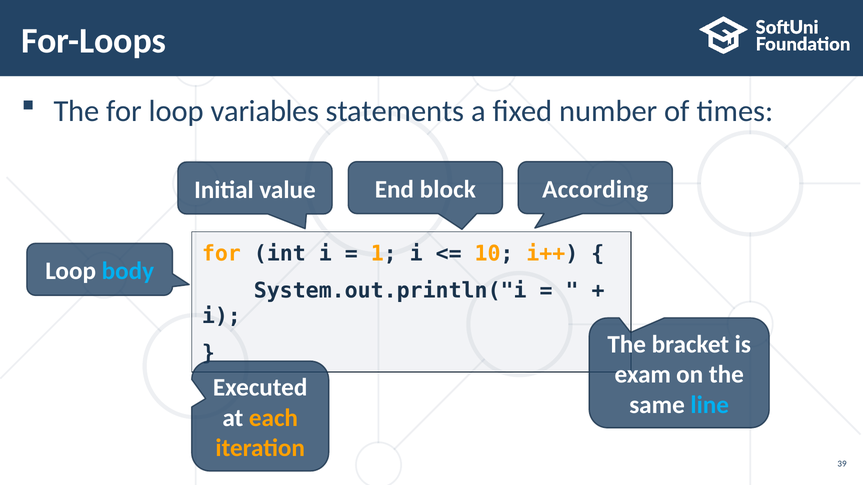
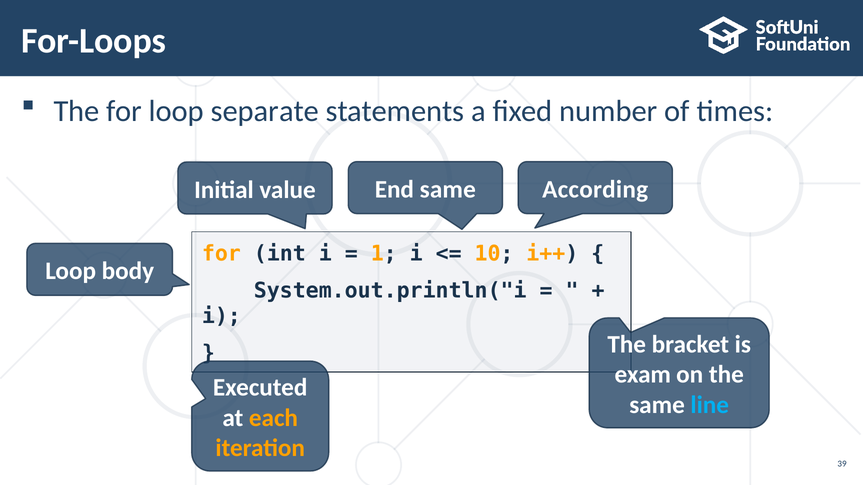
variables: variables -> separate (265, 111)
End block: block -> same (448, 190)
body colour: light blue -> white (128, 271)
